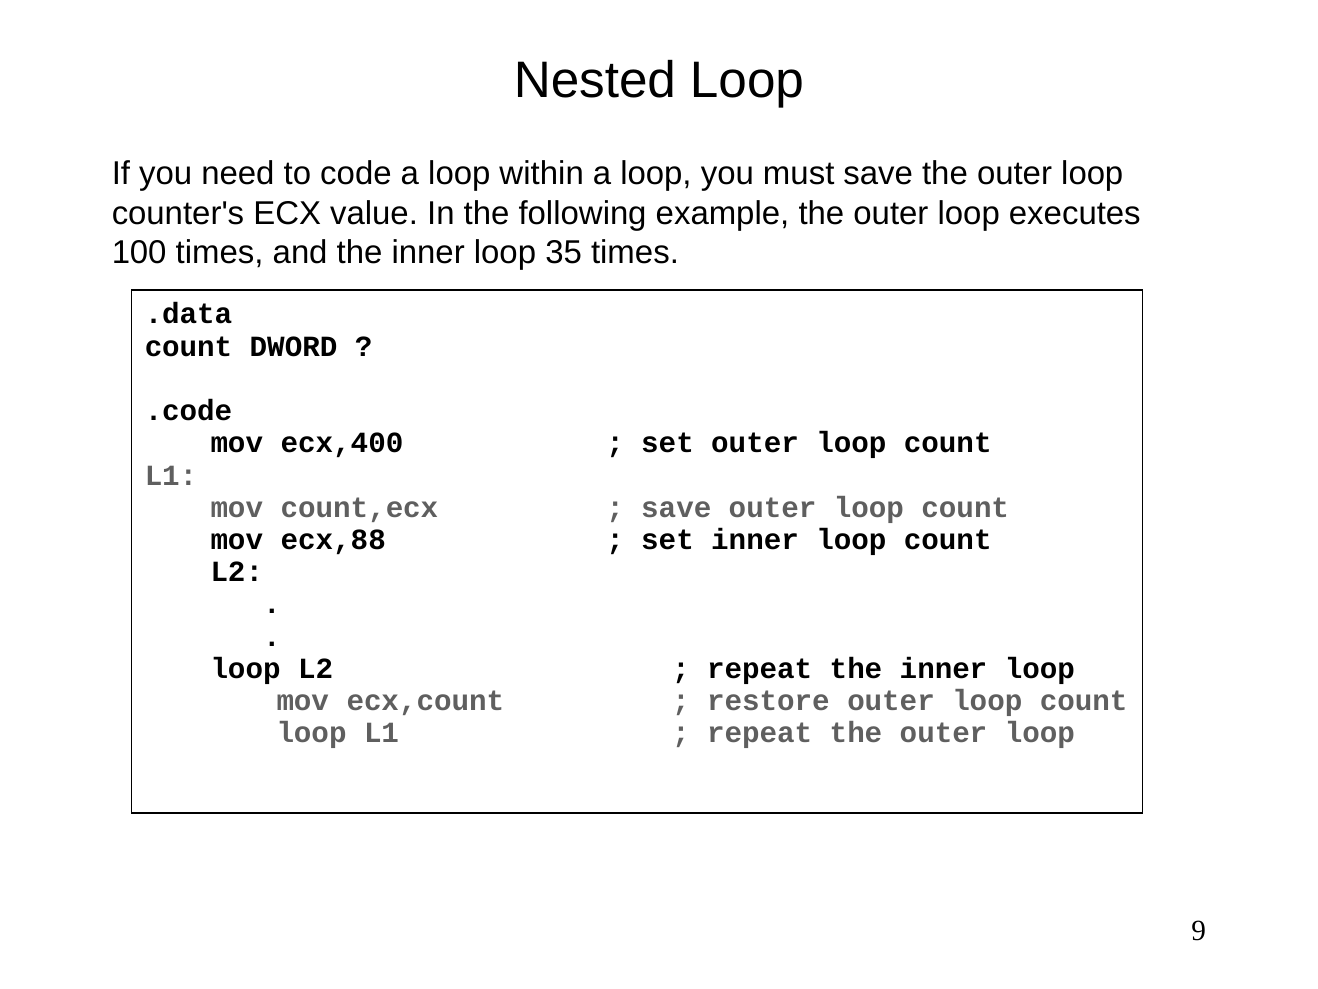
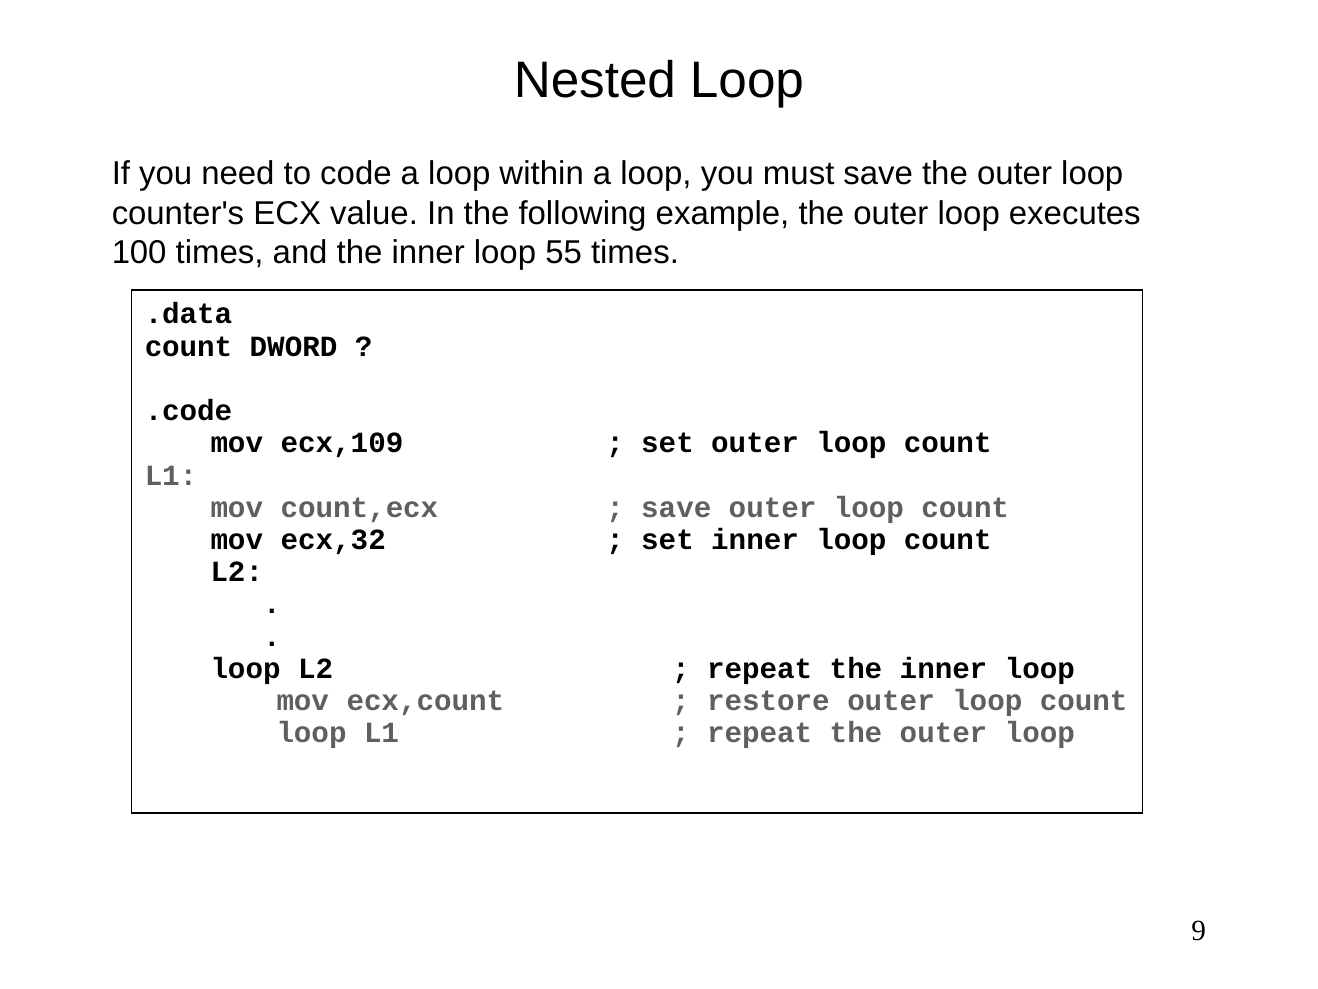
35: 35 -> 55 (564, 253)
ecx,400: ecx,400 -> ecx,109 (342, 443)
ecx,88: ecx,88 -> ecx,32 (333, 540)
